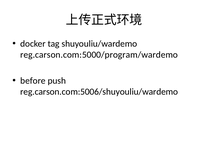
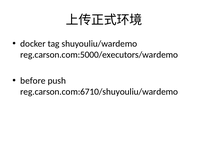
reg.carson.com:5000/program/wardemo: reg.carson.com:5000/program/wardemo -> reg.carson.com:5000/executors/wardemo (99, 55)
reg.carson.com:5006/shuyouliu/wardemo: reg.carson.com:5006/shuyouliu/wardemo -> reg.carson.com:6710/shuyouliu/wardemo (99, 92)
